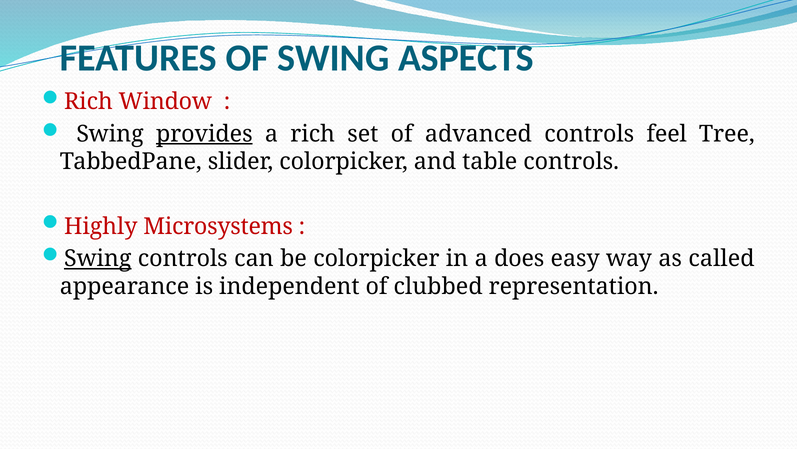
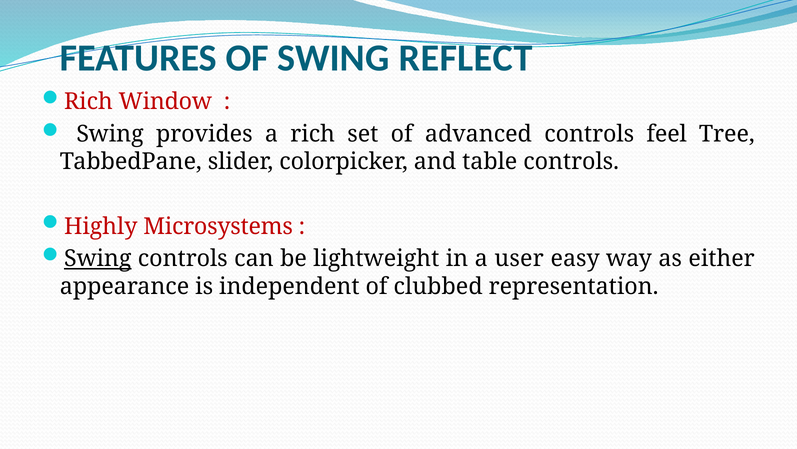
ASPECTS: ASPECTS -> REFLECT (466, 58)
provides underline: present -> none (204, 134)
be colorpicker: colorpicker -> lightweight (376, 258)
does: does -> user (519, 258)
called: called -> either (722, 258)
